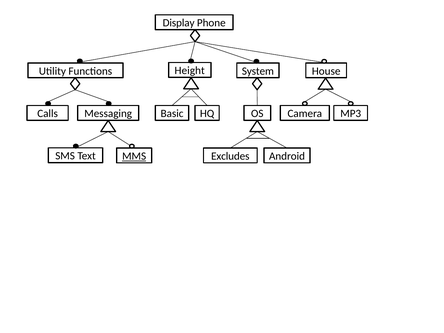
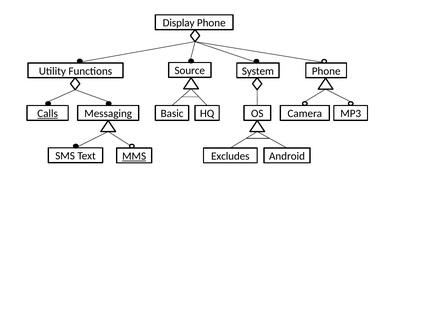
Height: Height -> Source (190, 71)
System House: House -> Phone (326, 71)
Calls underline: none -> present (48, 114)
